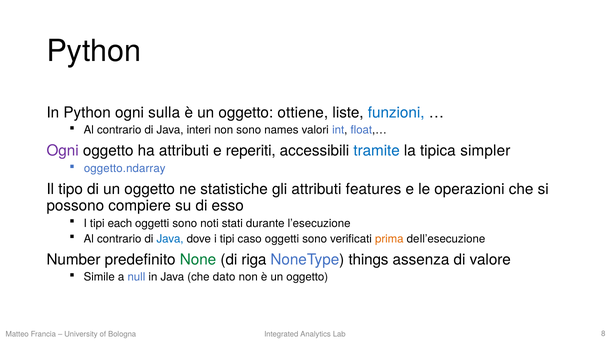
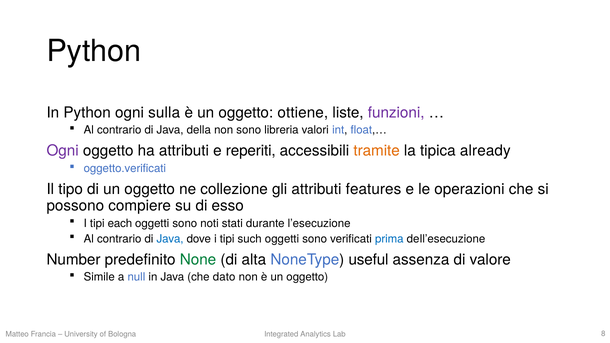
funzioni colour: blue -> purple (396, 113)
interi: interi -> della (199, 130)
names: names -> libreria (281, 130)
tramite colour: blue -> orange (377, 151)
simpler: simpler -> already (485, 151)
oggetto.ndarray: oggetto.ndarray -> oggetto.verificati (125, 169)
statistiche: statistiche -> collezione (234, 189)
caso: caso -> such (250, 239)
prima colour: orange -> blue (389, 239)
riga: riga -> alta (254, 260)
things: things -> useful (369, 260)
